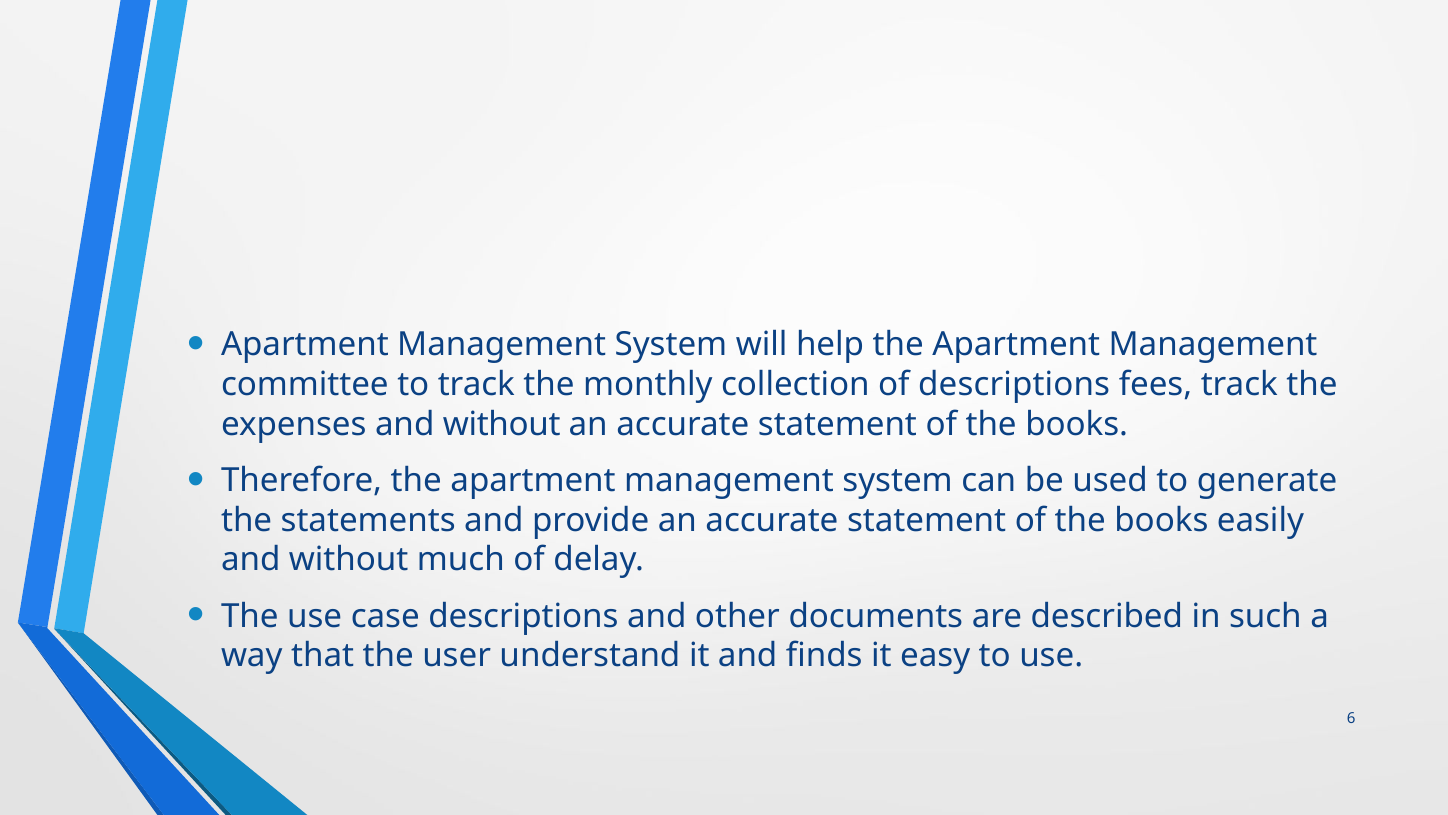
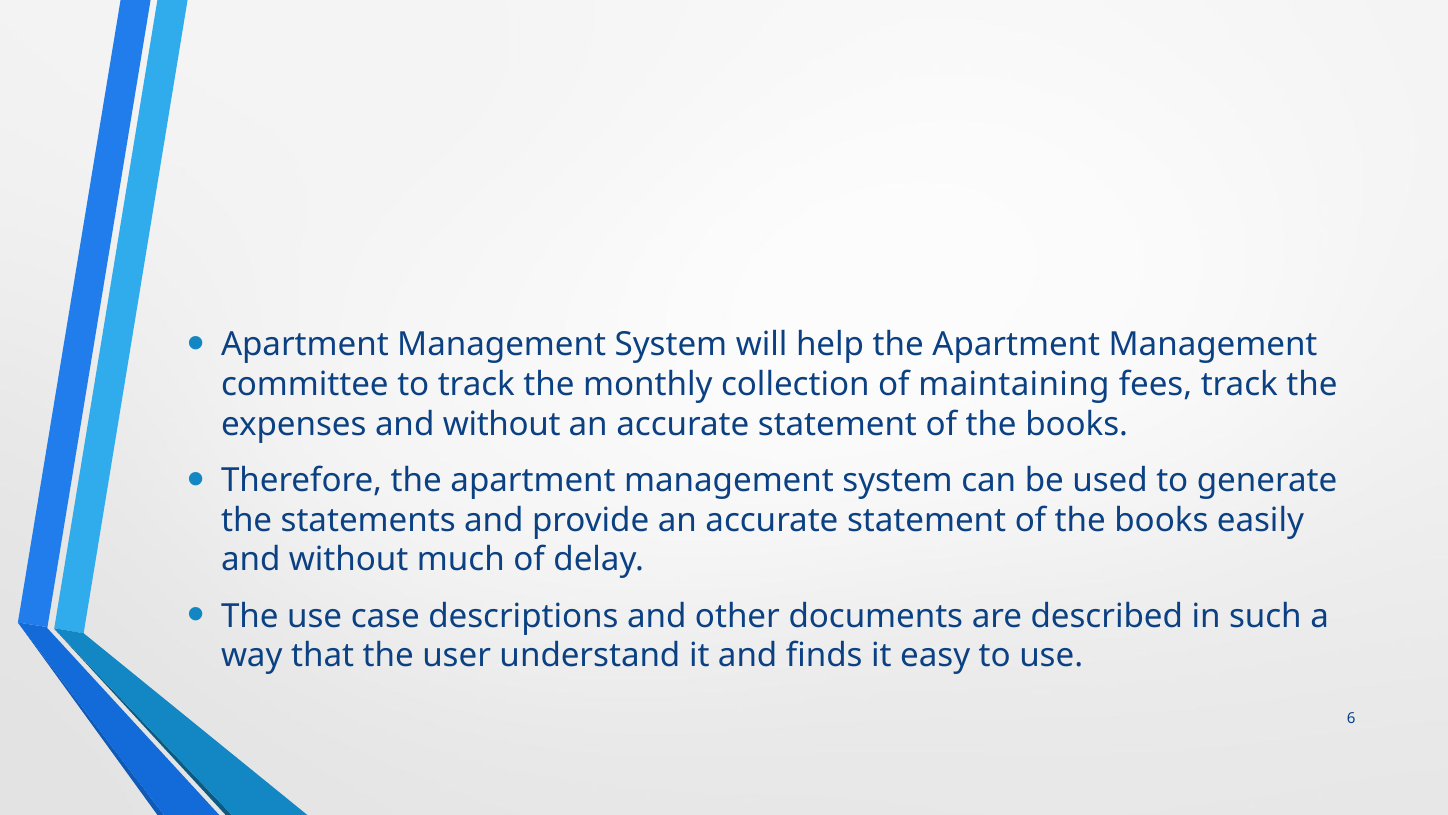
of descriptions: descriptions -> maintaining (1014, 384)
